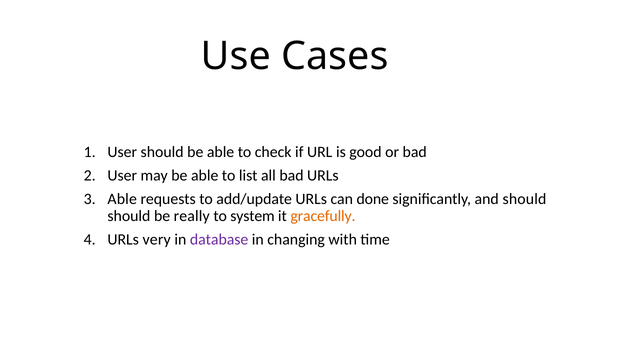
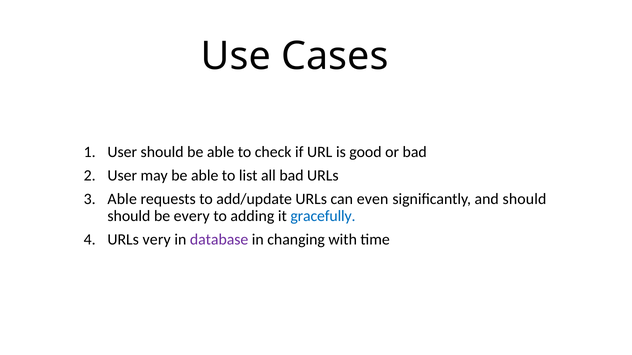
done: done -> even (373, 199)
really: really -> every (192, 216)
system: system -> adding (252, 216)
gracefully colour: orange -> blue (323, 216)
